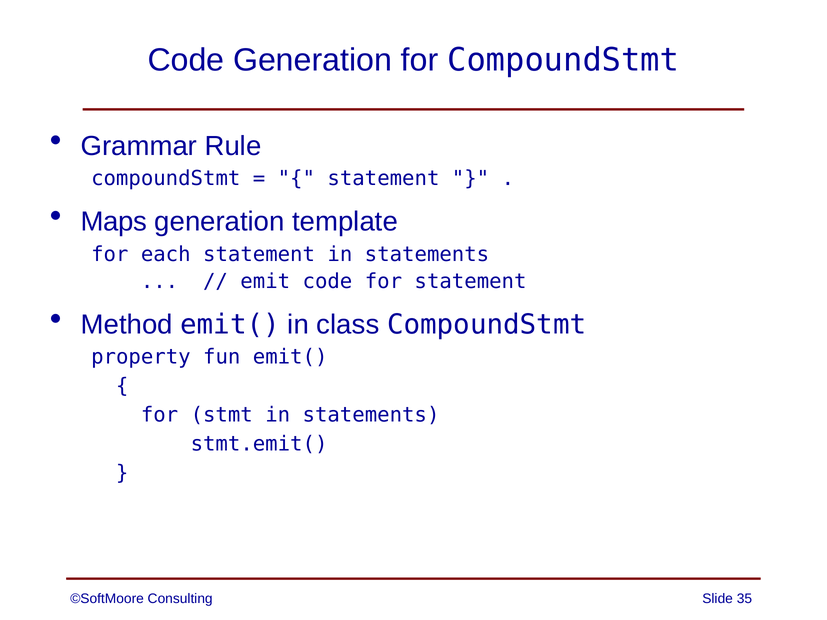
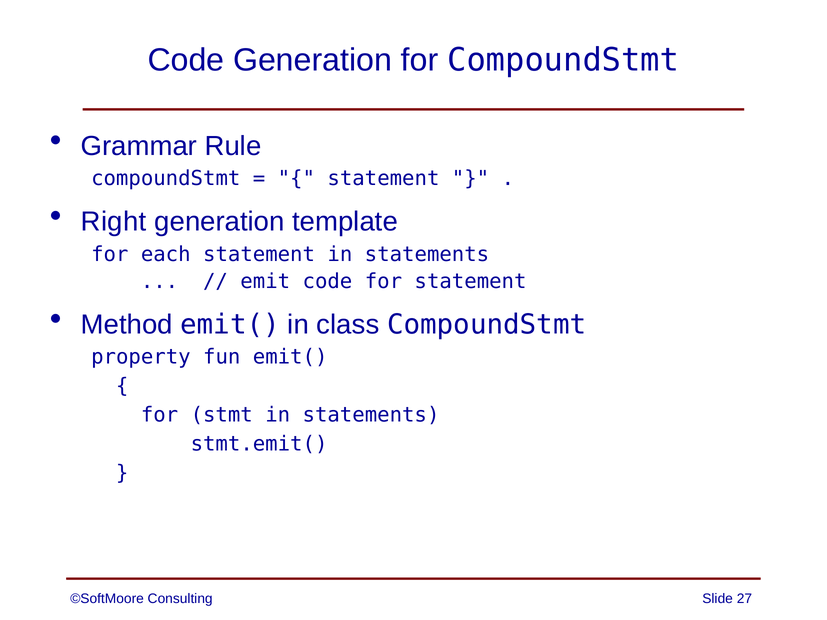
Maps: Maps -> Right (114, 222)
35: 35 -> 27 (744, 599)
